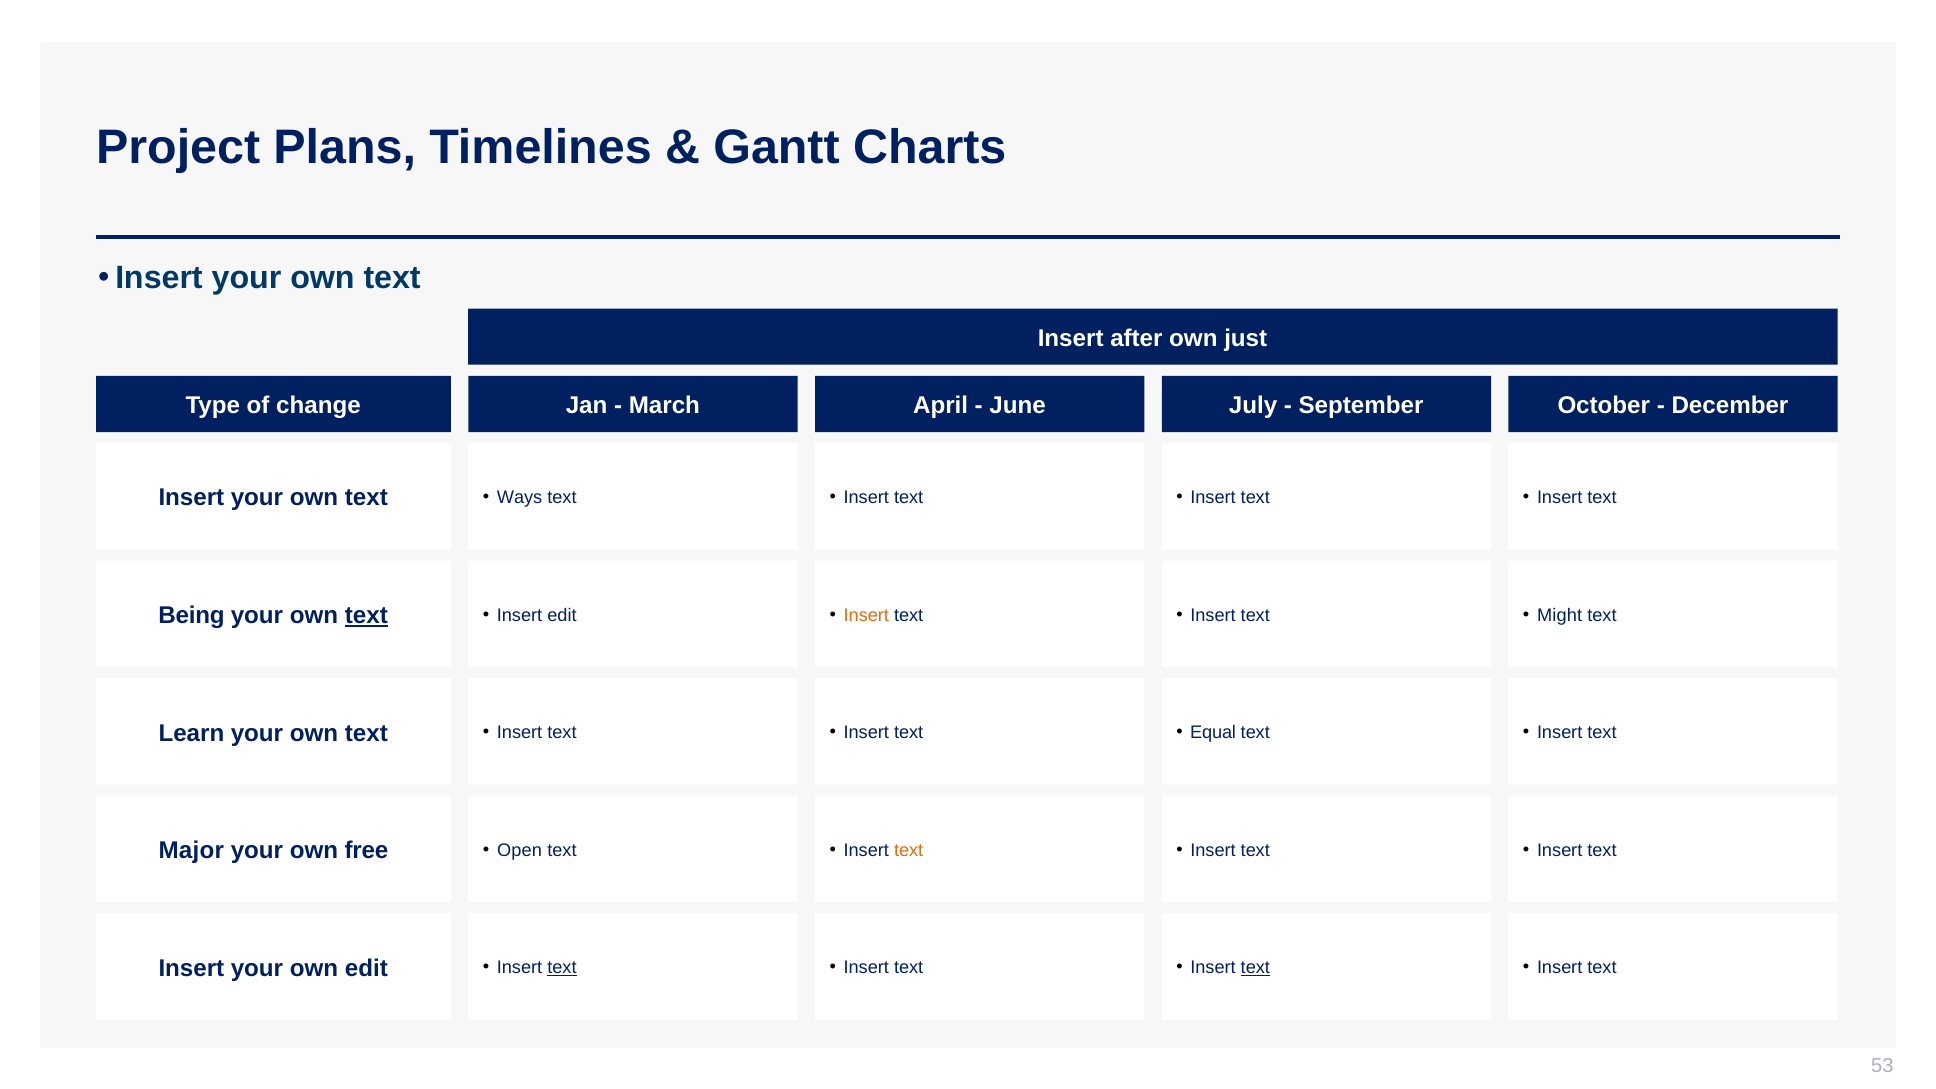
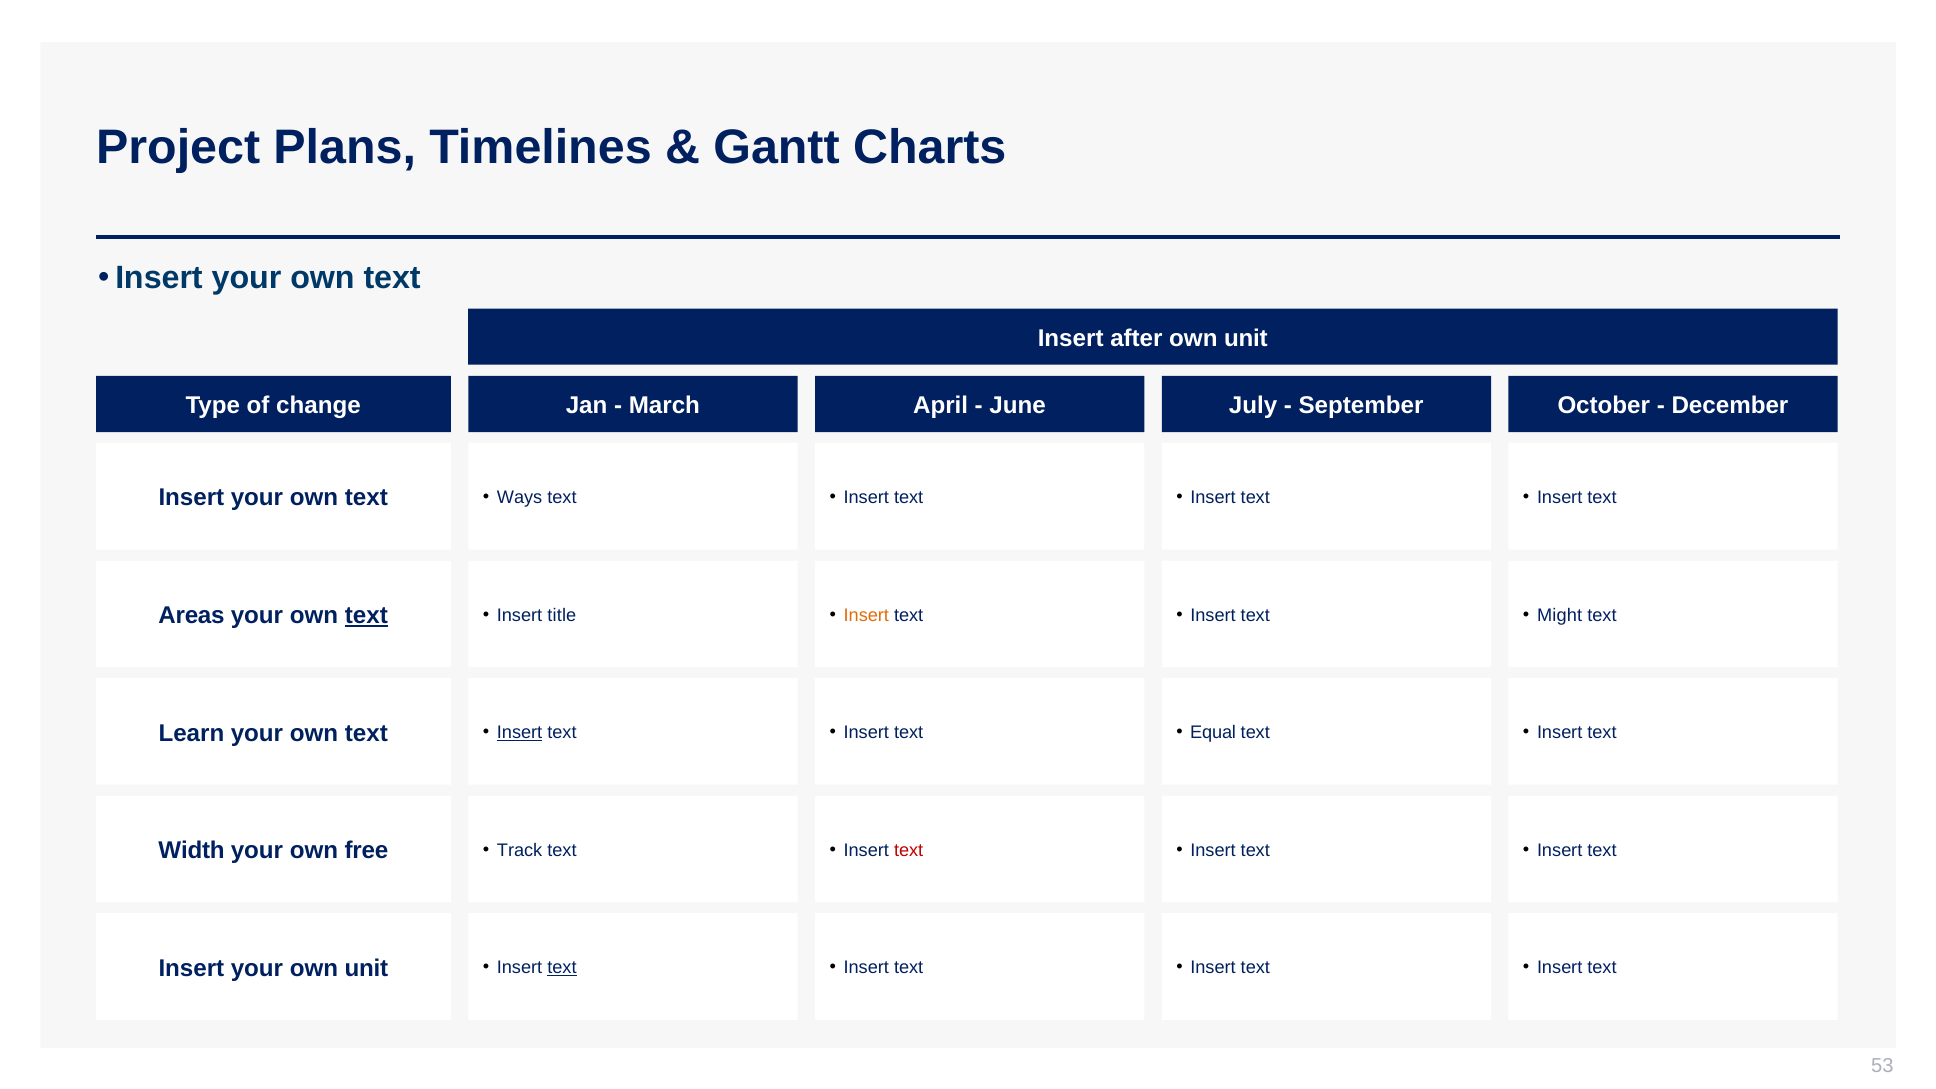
just: just -> unit (1246, 338)
Being: Being -> Areas (192, 616)
Insert edit: edit -> title (562, 615)
Insert underline: none -> present (520, 733)
Major: Major -> Width (192, 851)
Open: Open -> Track (520, 850)
text colour: orange -> red (909, 850)
your own edit: edit -> unit (366, 968)
text underline: present -> none (1255, 968)
